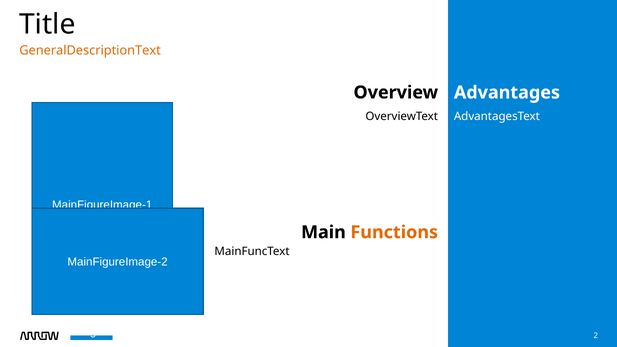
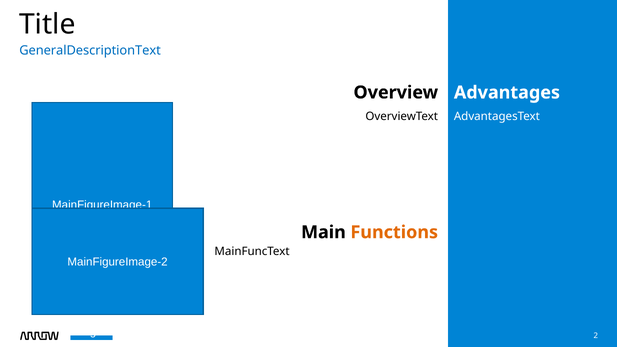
GeneralDescriptionText colour: orange -> blue (90, 51)
